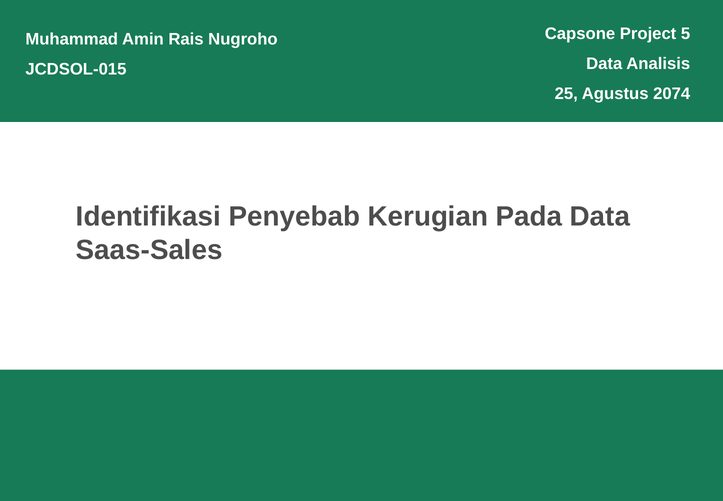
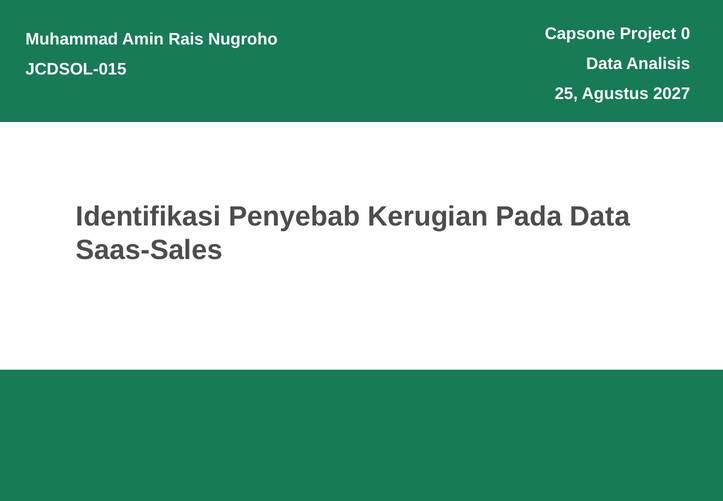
5: 5 -> 0 (686, 34)
2074: 2074 -> 2027 (672, 94)
